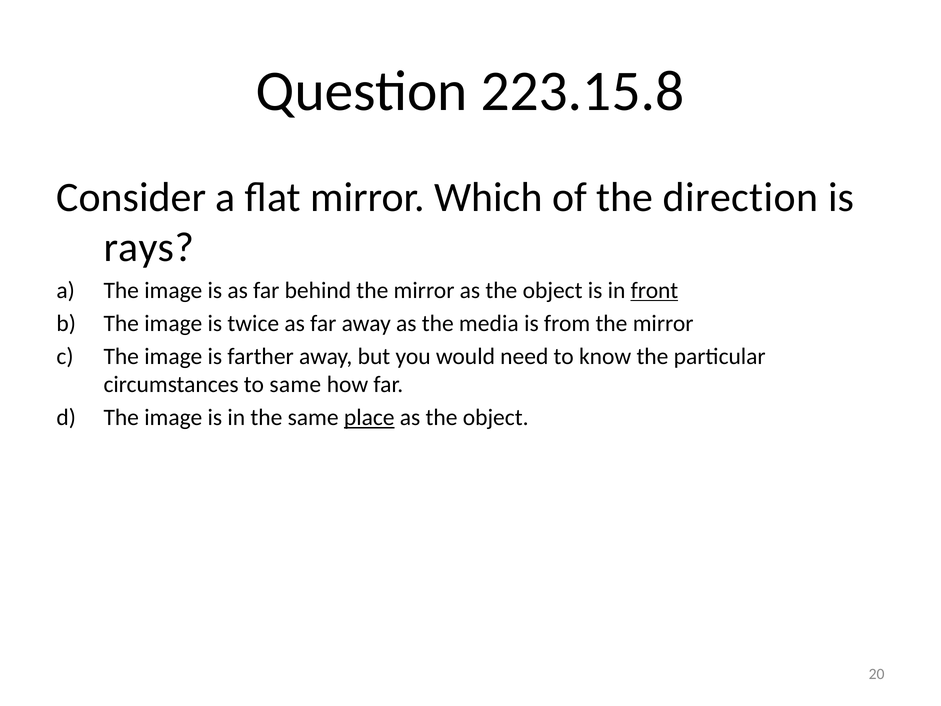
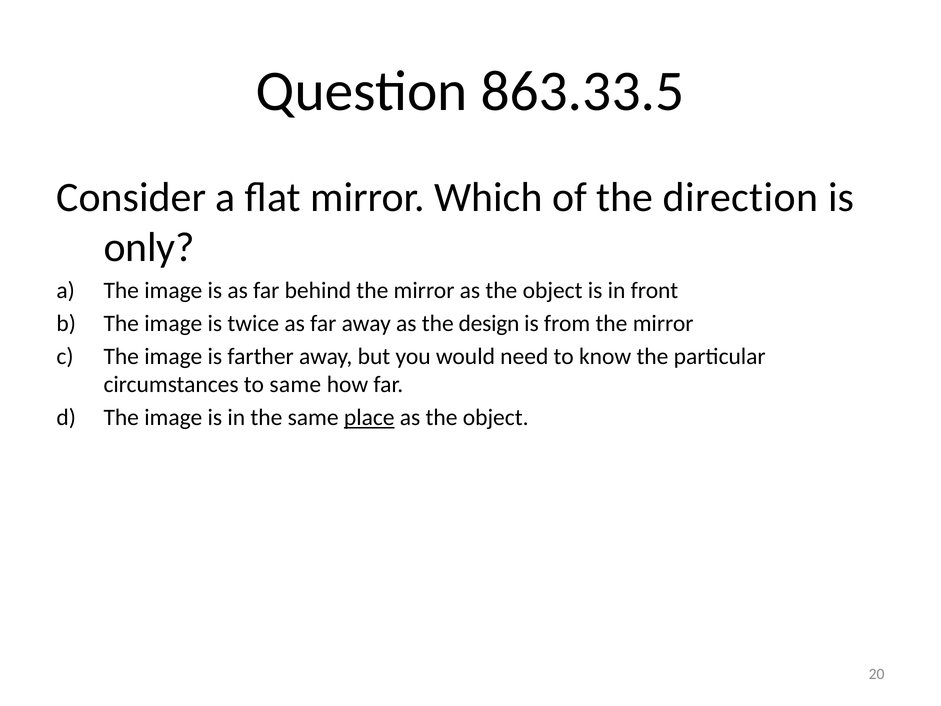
223.15.8: 223.15.8 -> 863.33.5 (582, 91)
rays: rays -> only (149, 248)
front underline: present -> none (654, 290)
media: media -> design (489, 323)
